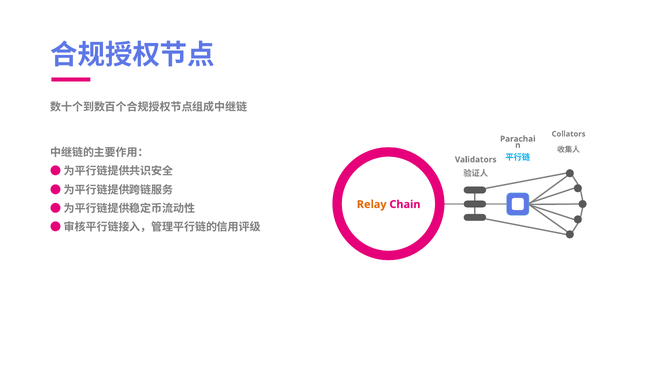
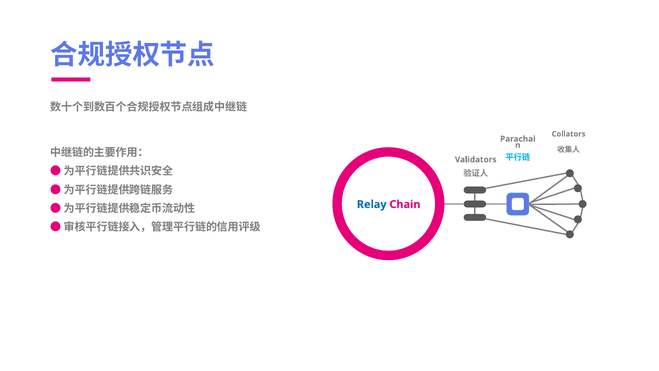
Relay colour: orange -> blue (372, 204)
